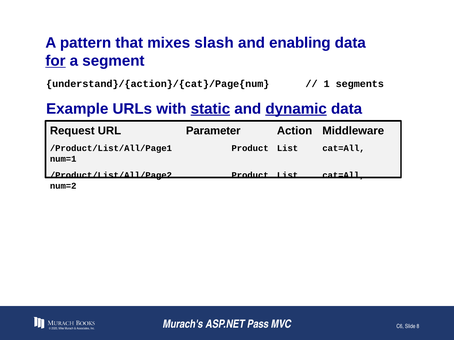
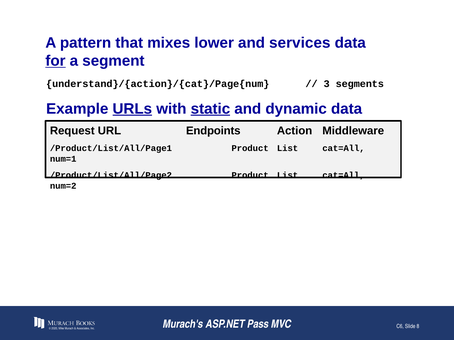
slash: slash -> lower (214, 43)
enabling: enabling -> services (300, 43)
1: 1 -> 3 (327, 84)
URLs underline: none -> present (132, 109)
dynamic underline: present -> none (296, 109)
Parameter: Parameter -> Endpoints (213, 131)
